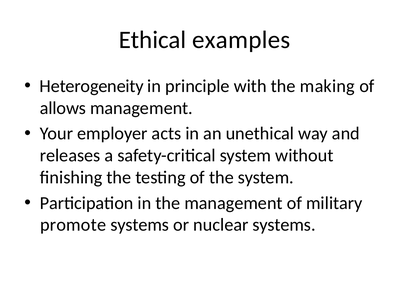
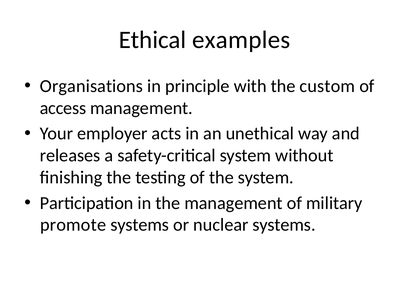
Heterogeneity: Heterogeneity -> Organisations (92, 86)
making: making -> custom (327, 86)
allows: allows -> access (63, 108)
